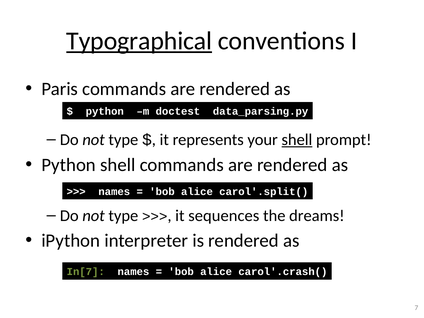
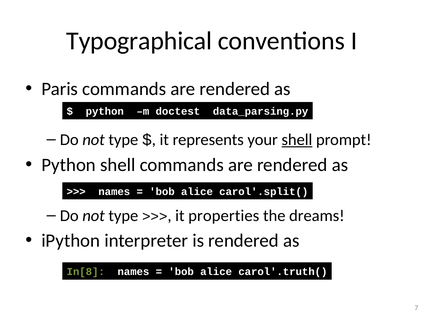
Typographical underline: present -> none (139, 41)
sequences: sequences -> properties (224, 216)
In[7: In[7 -> In[8 (86, 272)
carol'.crash(: carol'.crash( -> carol'.truth( (283, 272)
